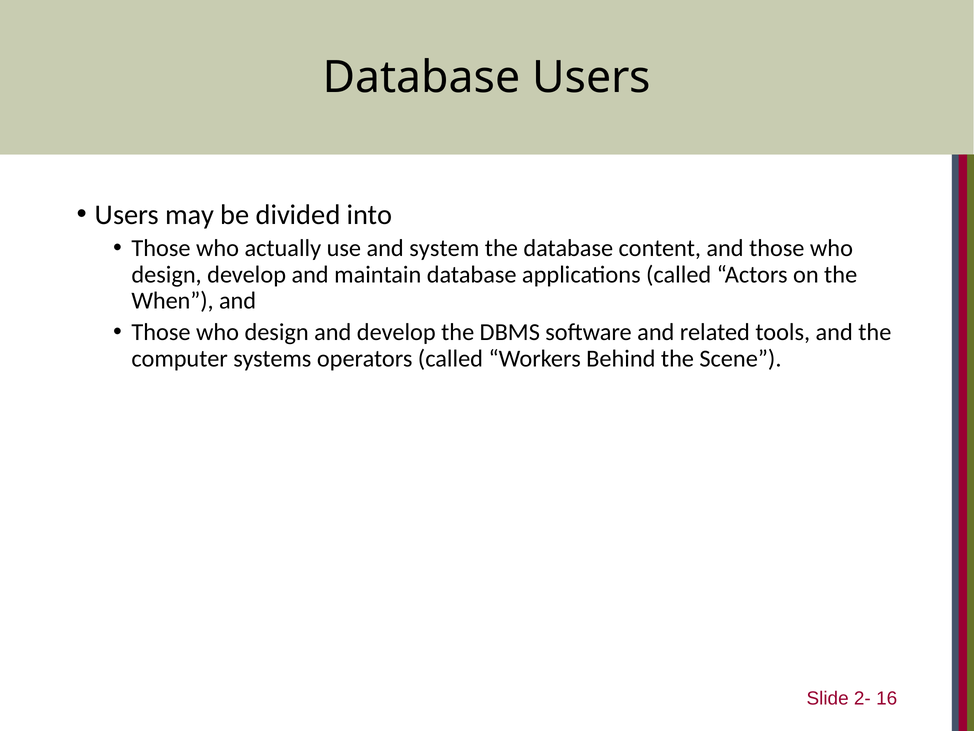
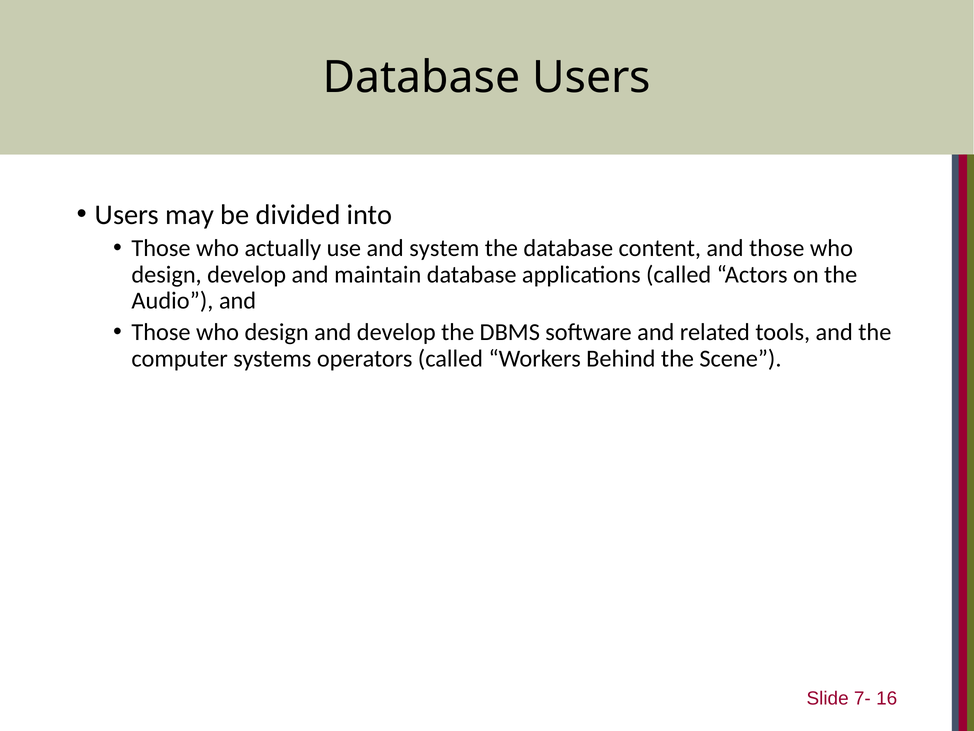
When: When -> Audio (172, 301)
2-: 2- -> 7- (862, 698)
